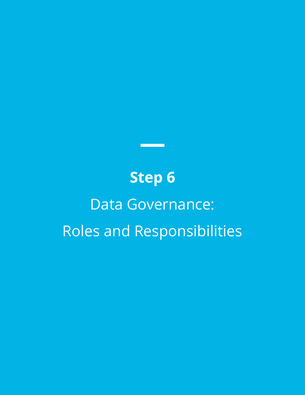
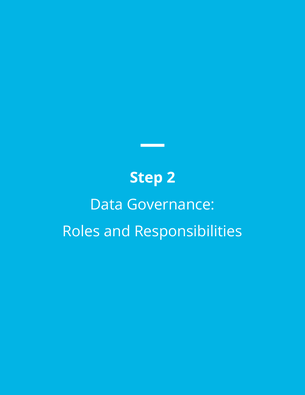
6: 6 -> 2 (171, 178)
